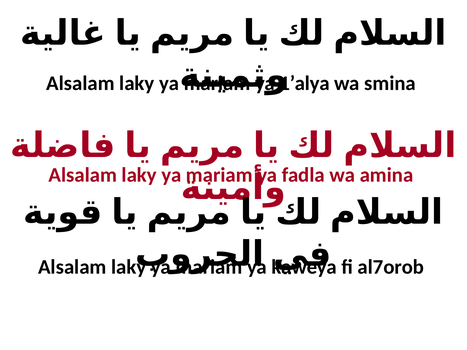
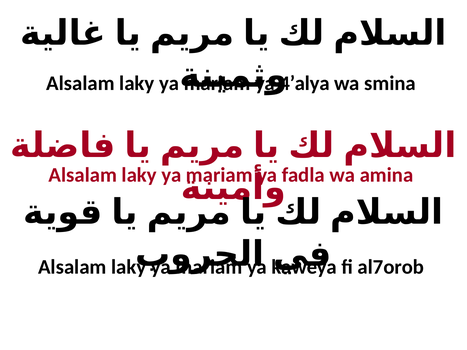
1’alya: 1’alya -> 4’alya (305, 83)
